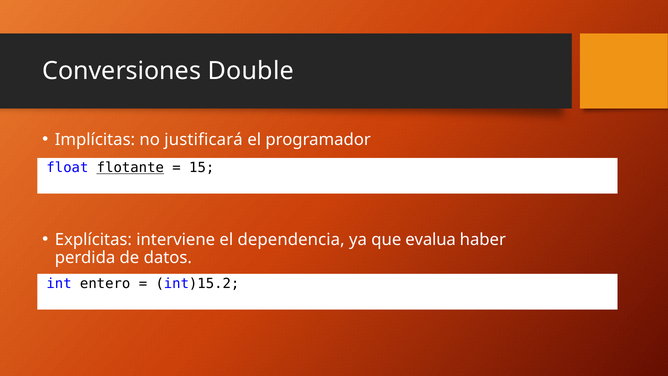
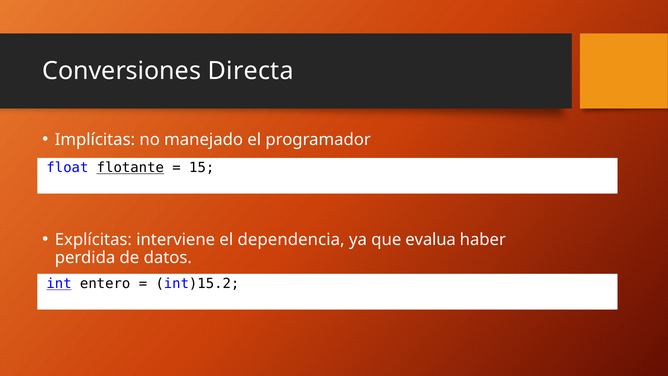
Double: Double -> Directa (251, 71)
justificará: justificará -> manejado (204, 139)
int underline: none -> present (59, 284)
